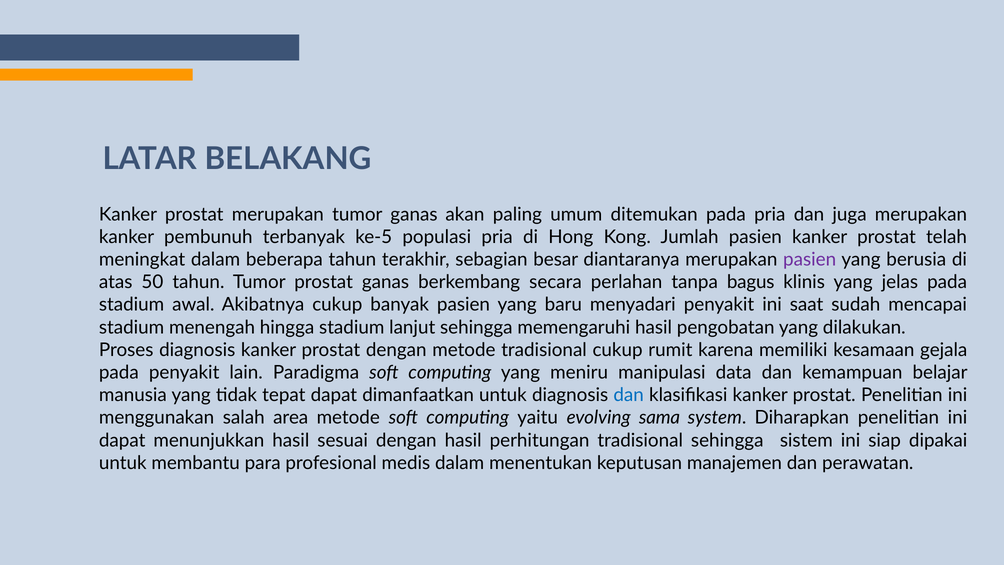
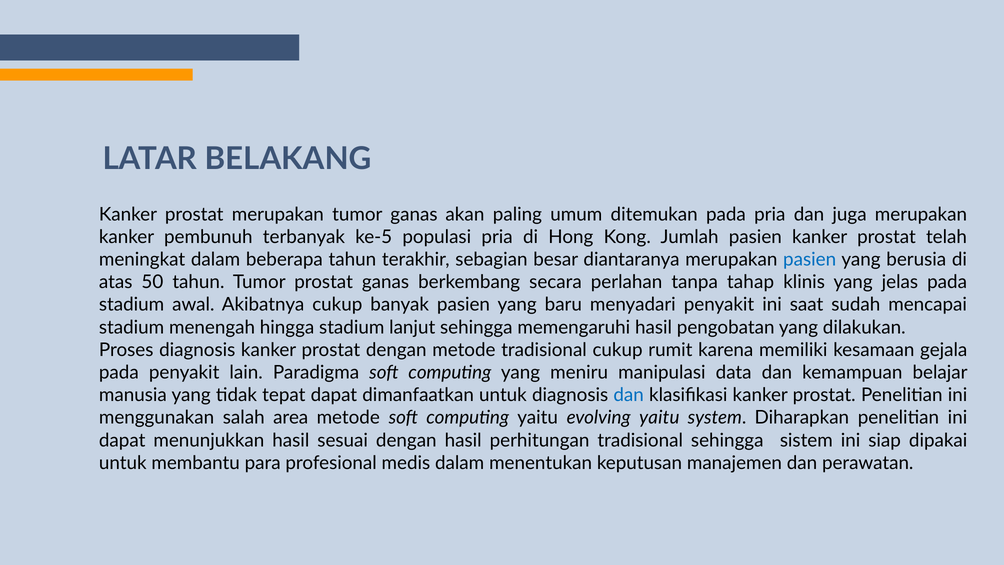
pasien colour: purple -> blue (810, 259)
bagus: bagus -> tahap (751, 282)
evolving sama: sama -> yaitu (659, 418)
